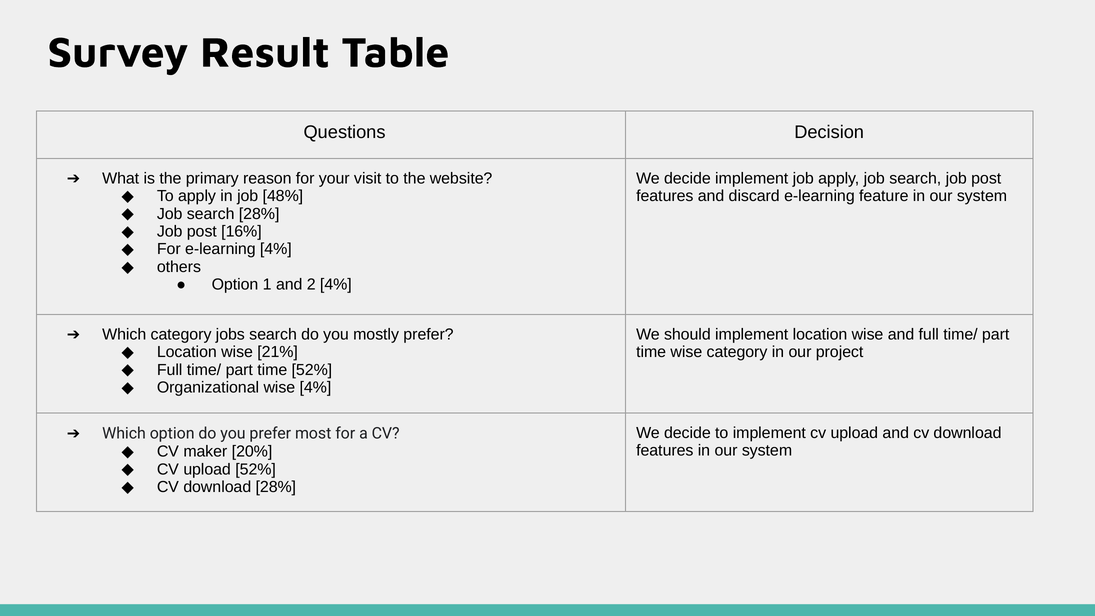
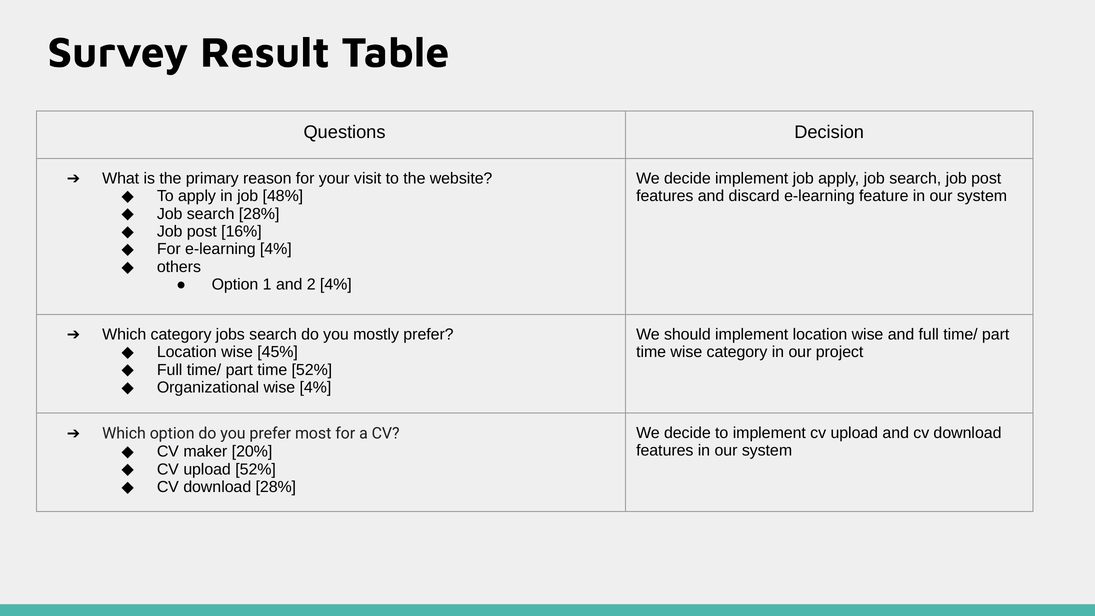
21%: 21% -> 45% (278, 352)
